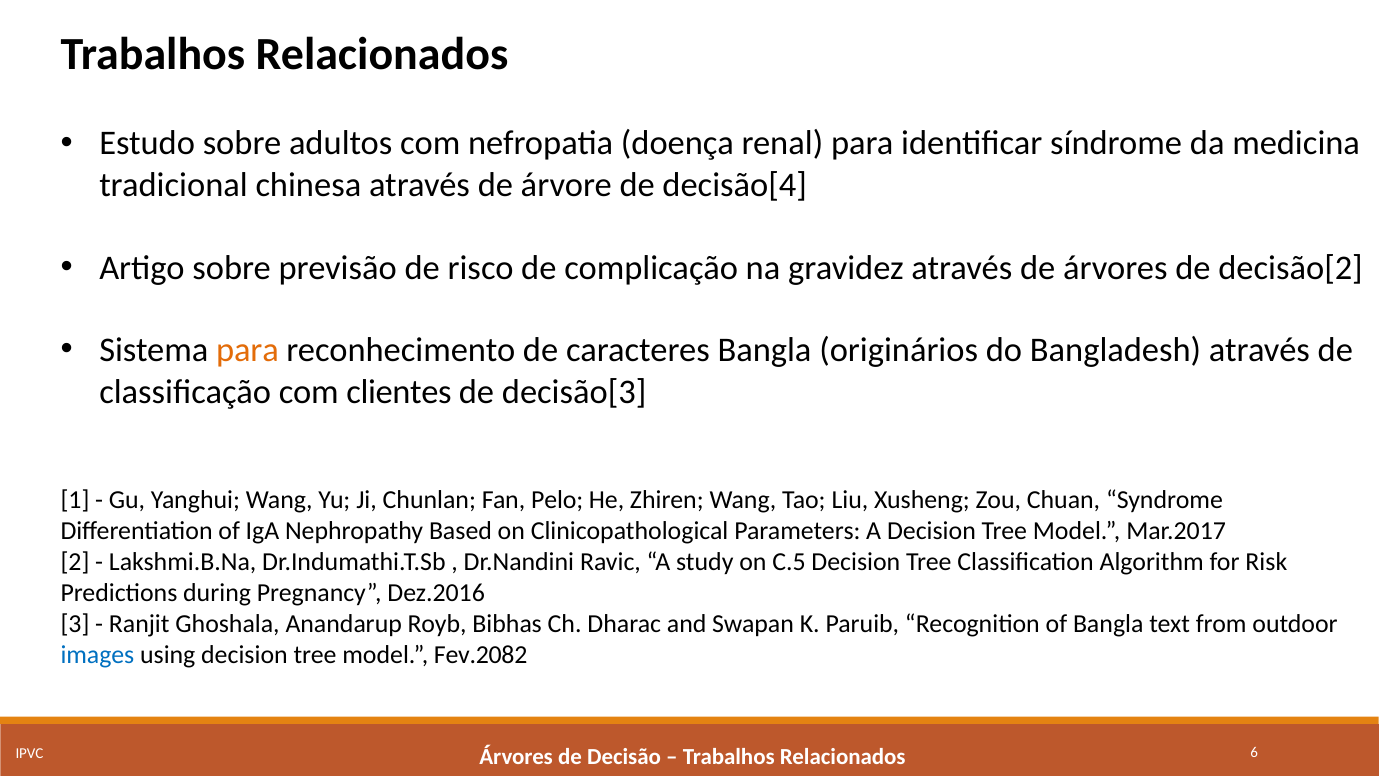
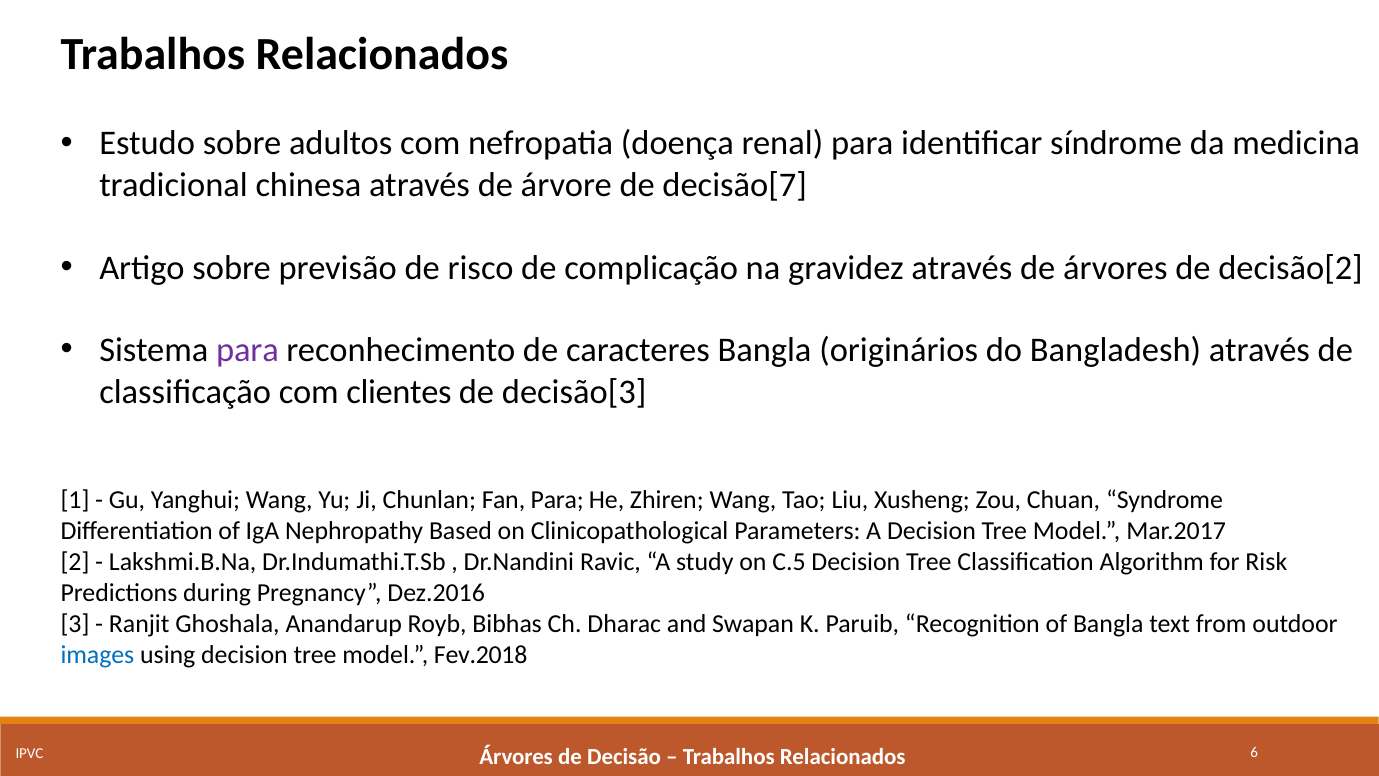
decisão[4: decisão[4 -> decisão[7 (735, 185)
para colour: orange -> purple (247, 350)
Fan Pelo: Pelo -> Para (557, 500)
Fev.2082: Fev.2082 -> Fev.2018 (481, 655)
